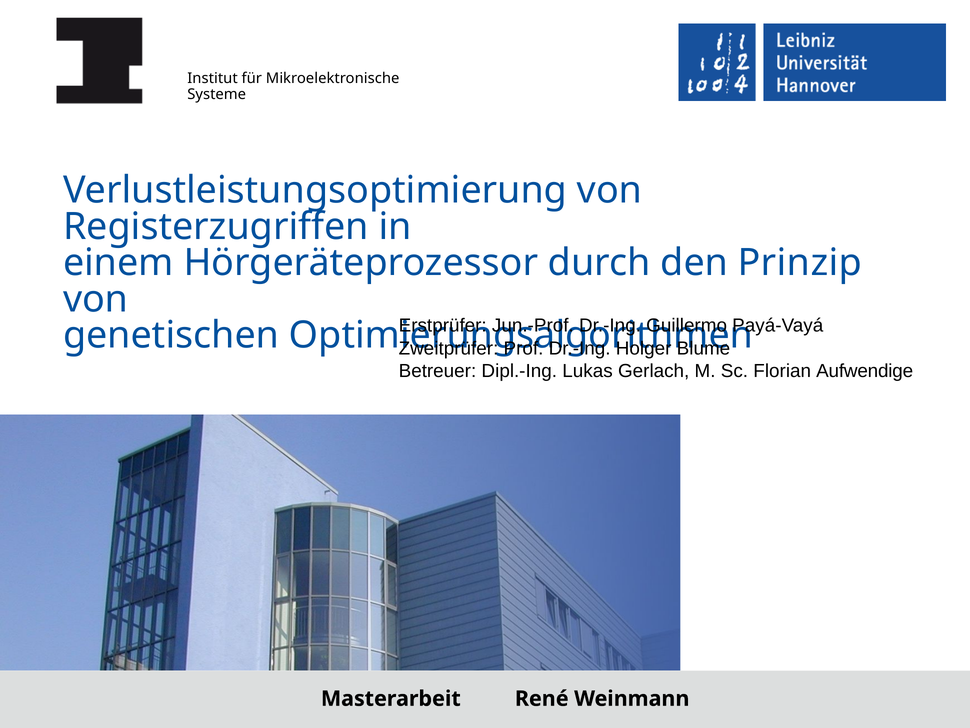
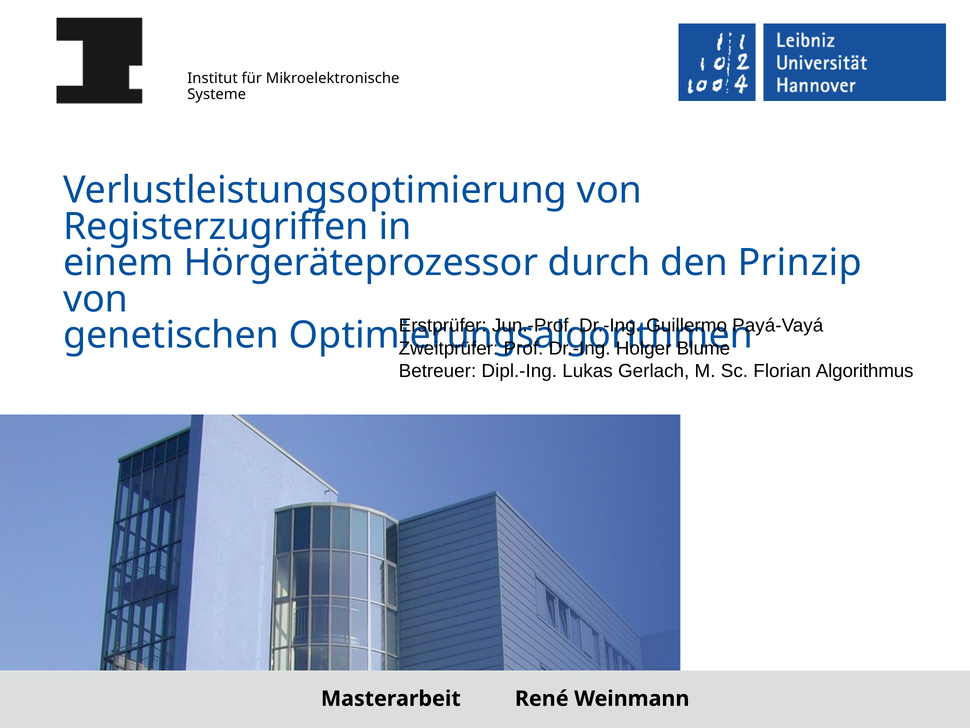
Aufwendige: Aufwendige -> Algorithmus (865, 371)
